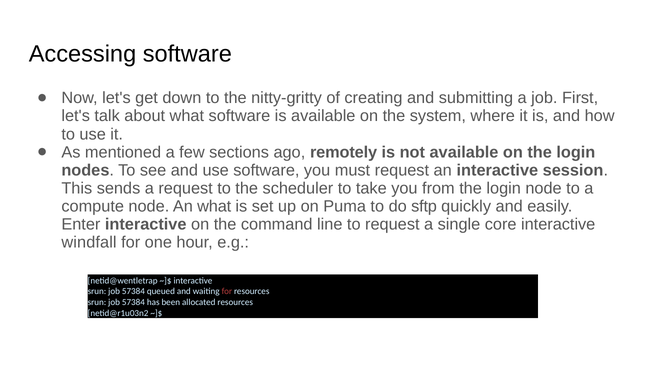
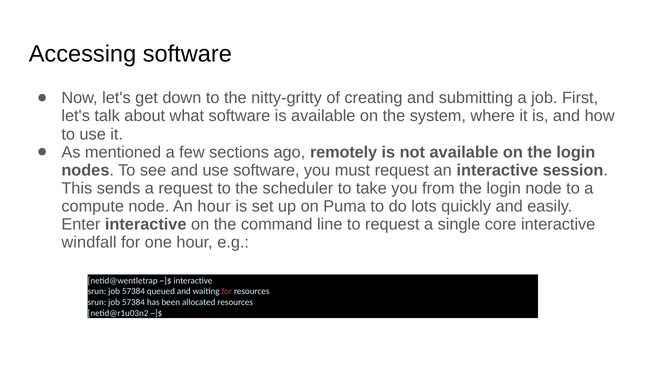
An what: what -> hour (214, 206)
sftp: sftp -> lots (424, 206)
